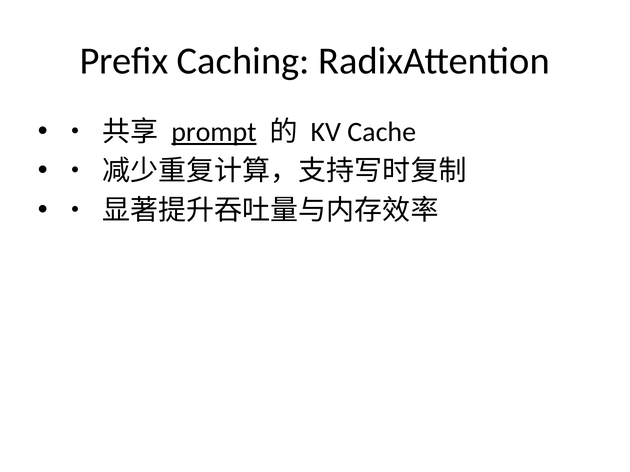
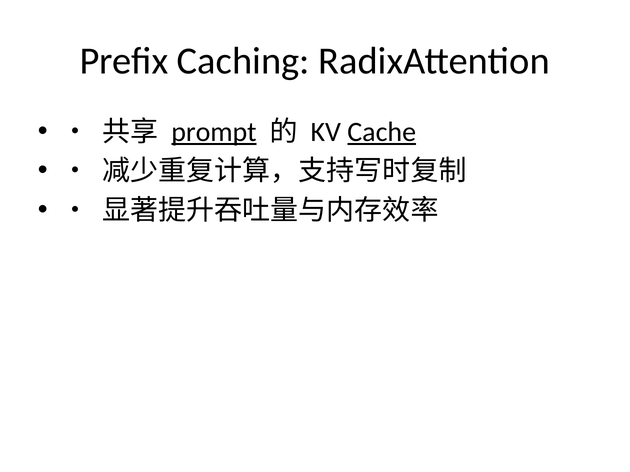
Cache underline: none -> present (382, 132)
